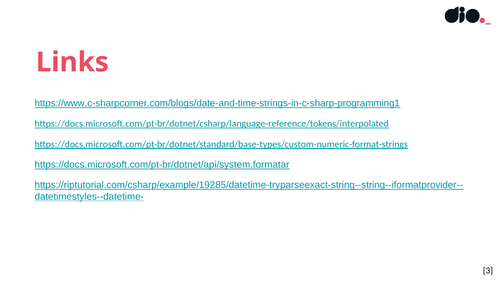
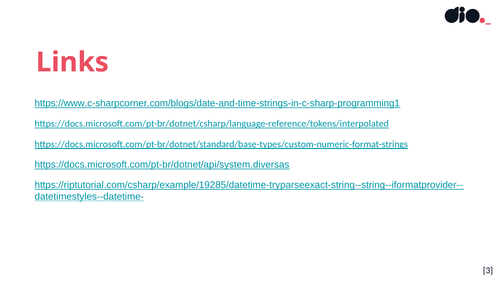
https://docs.microsoft.com/pt-br/dotnet/api/system.formatar: https://docs.microsoft.com/pt-br/dotnet/api/system.formatar -> https://docs.microsoft.com/pt-br/dotnet/api/system.diversas (162, 165)
